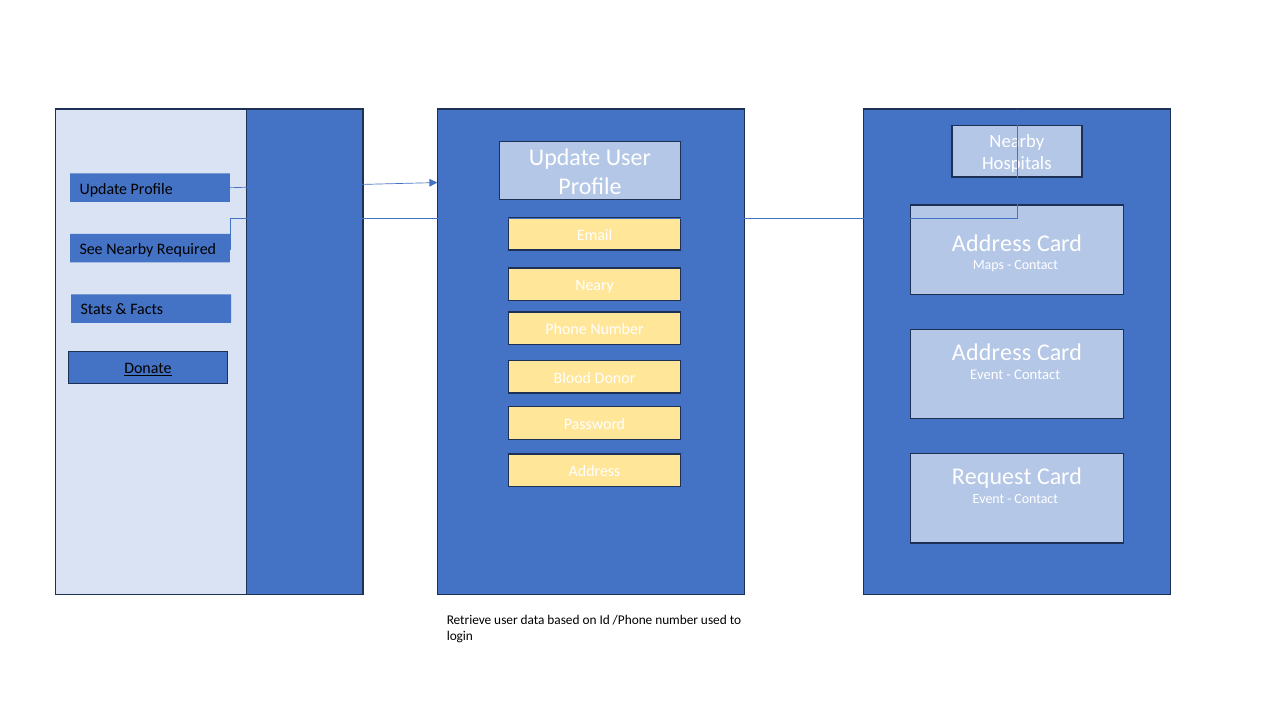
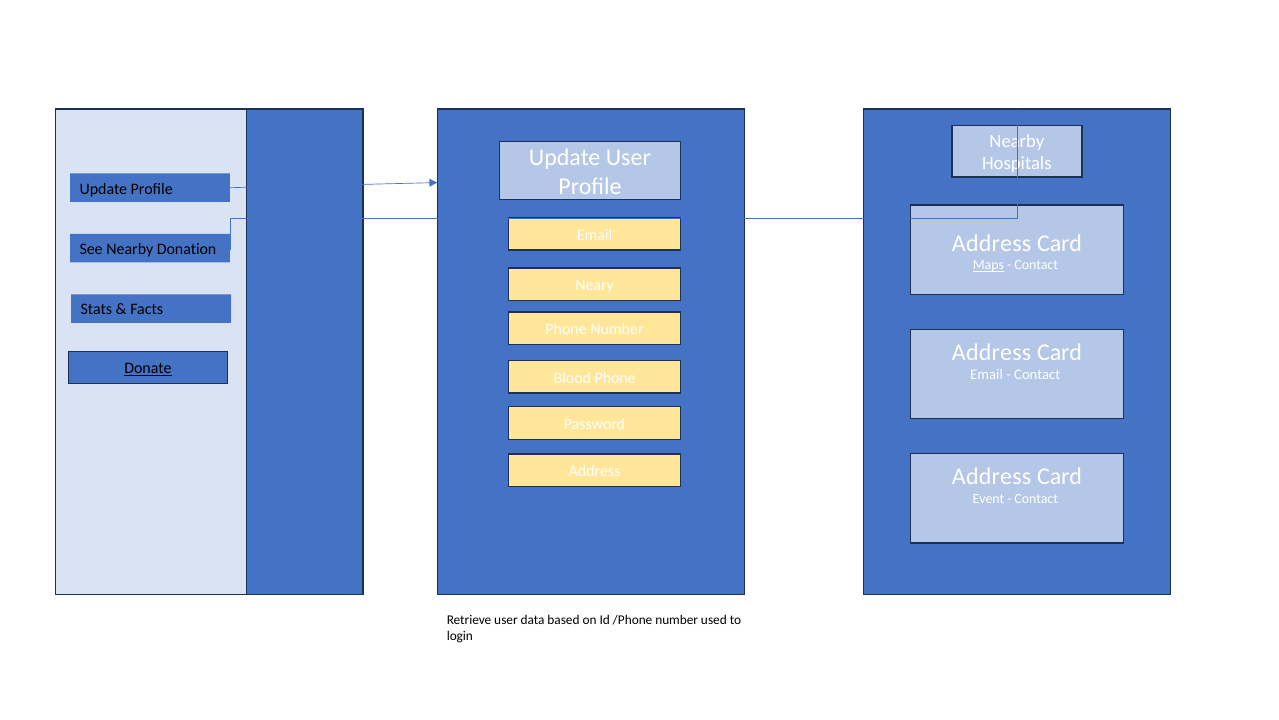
Required: Required -> Donation (187, 249)
Maps underline: none -> present (988, 265)
Event: Event -> Email (987, 375)
Blood Donor: Donor -> Phone (615, 378)
Request: Request -> Address (992, 477)
